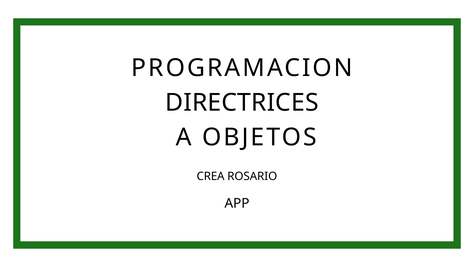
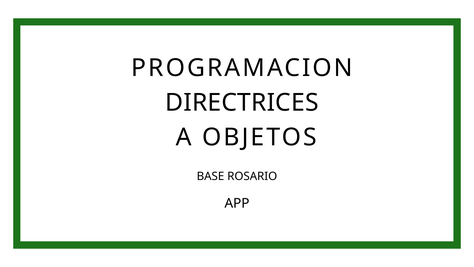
CREA: CREA -> BASE (211, 176)
